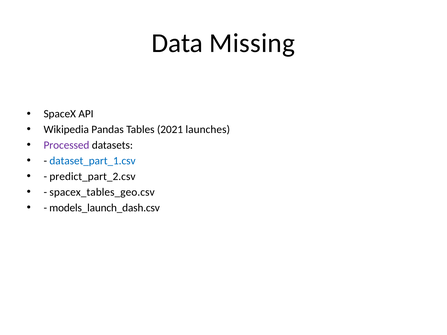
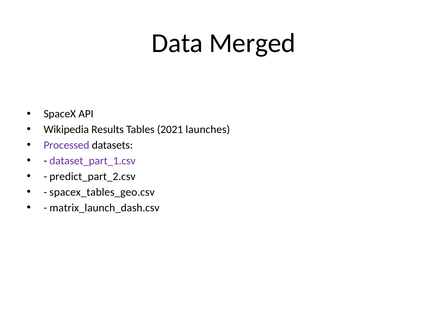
Missing: Missing -> Merged (252, 43)
Pandas: Pandas -> Results (108, 130)
dataset_part_1.csv colour: blue -> purple (93, 161)
models_launch_dash.csv: models_launch_dash.csv -> matrix_launch_dash.csv (104, 208)
